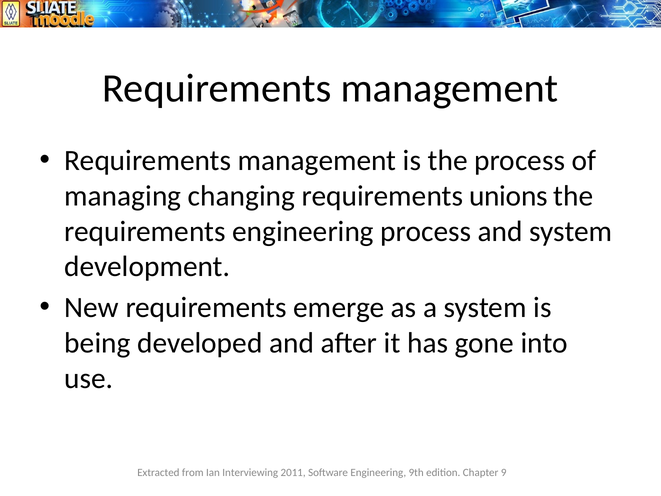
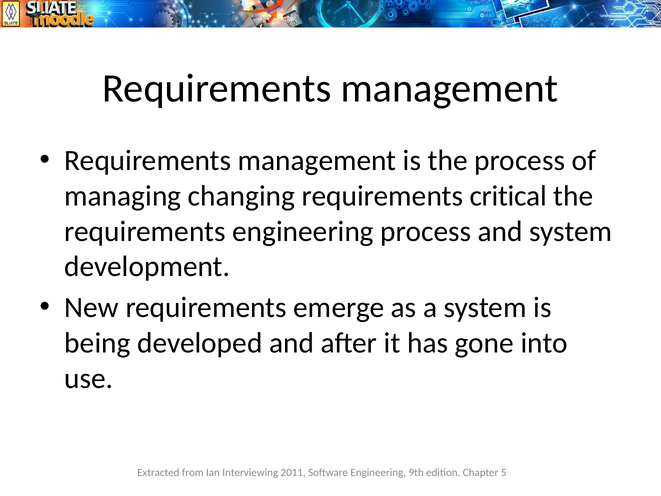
unions: unions -> critical (508, 196)
9: 9 -> 5 (504, 472)
